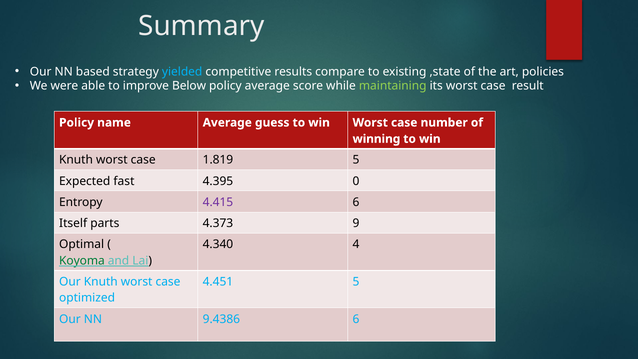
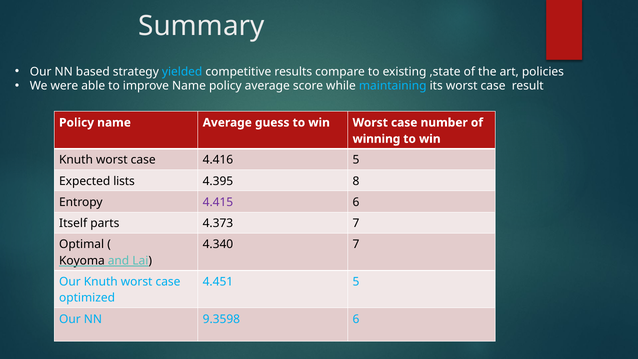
improve Below: Below -> Name (189, 86)
maintaining colour: light green -> light blue (393, 86)
1.819: 1.819 -> 4.416 (218, 160)
fast: fast -> lists (124, 181)
0: 0 -> 8 (356, 181)
4.373 9: 9 -> 7 (356, 223)
4.340 4: 4 -> 7 (356, 244)
Koyoma colour: green -> black (82, 261)
9.4386: 9.4386 -> 9.3598 (221, 319)
